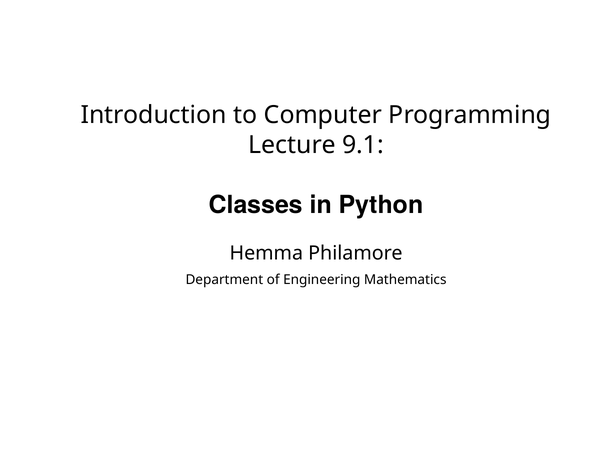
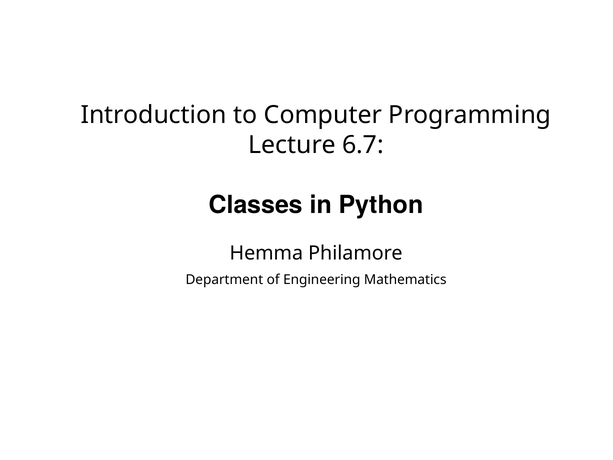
9.1: 9.1 -> 6.7 (363, 145)
